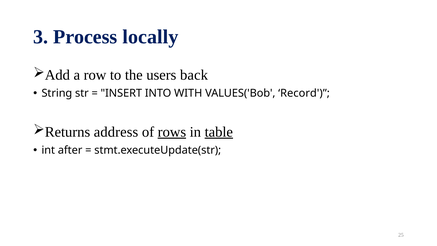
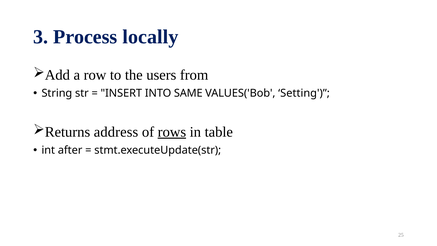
back: back -> from (194, 75)
WITH: WITH -> SAME (188, 93)
Record: Record -> Setting (304, 93)
table underline: present -> none (219, 132)
